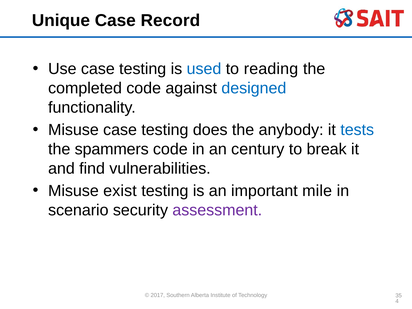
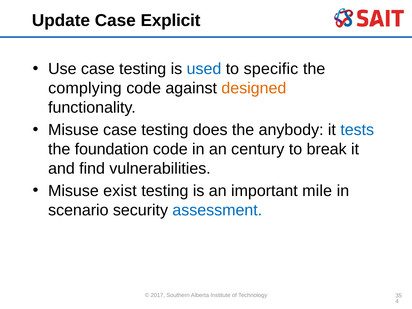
Unique: Unique -> Update (61, 20)
Record: Record -> Explicit (171, 20)
reading: reading -> specific (271, 69)
completed: completed -> complying (85, 88)
designed colour: blue -> orange (254, 88)
spammers: spammers -> foundation (112, 149)
assessment colour: purple -> blue (217, 210)
